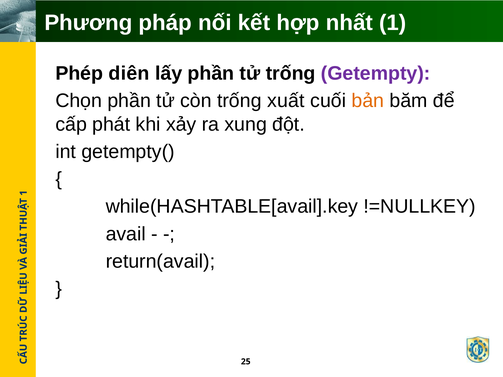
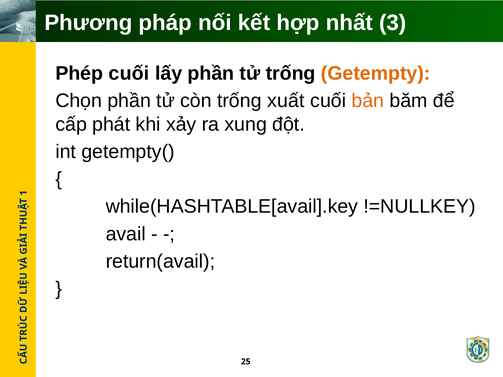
nhất 1: 1 -> 3 (393, 23)
Phép diên: diên -> cuối (129, 74)
Getempty colour: purple -> orange (376, 74)
